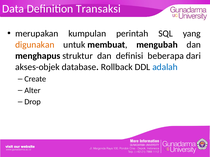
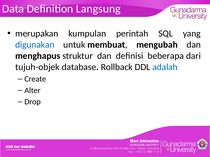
Transaksi: Transaksi -> Langsung (98, 9)
digunakan colour: orange -> blue (35, 45)
akses-objek: akses-objek -> tujuh-objek (37, 67)
